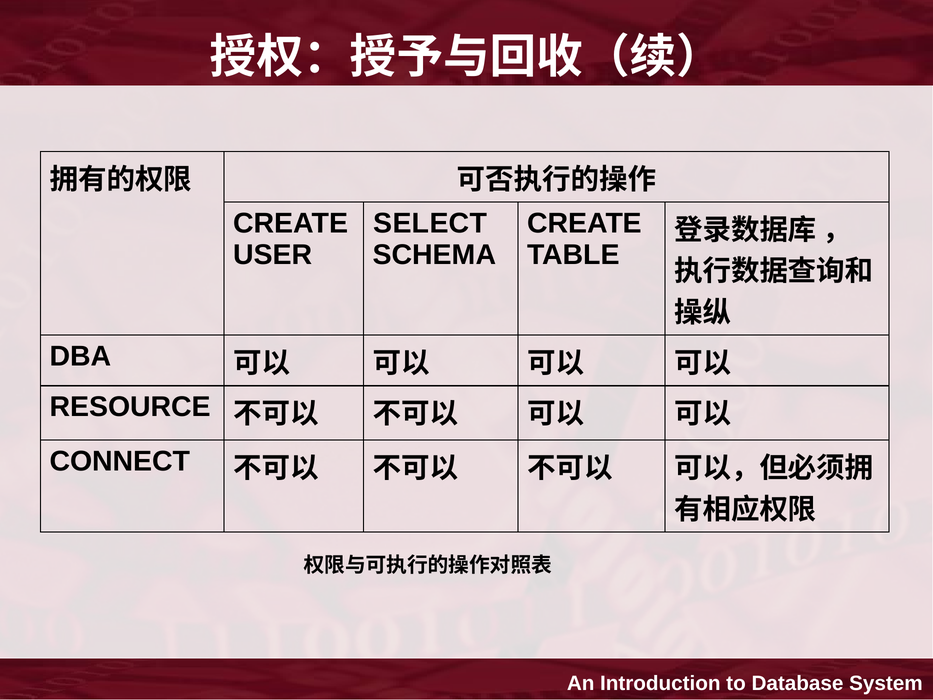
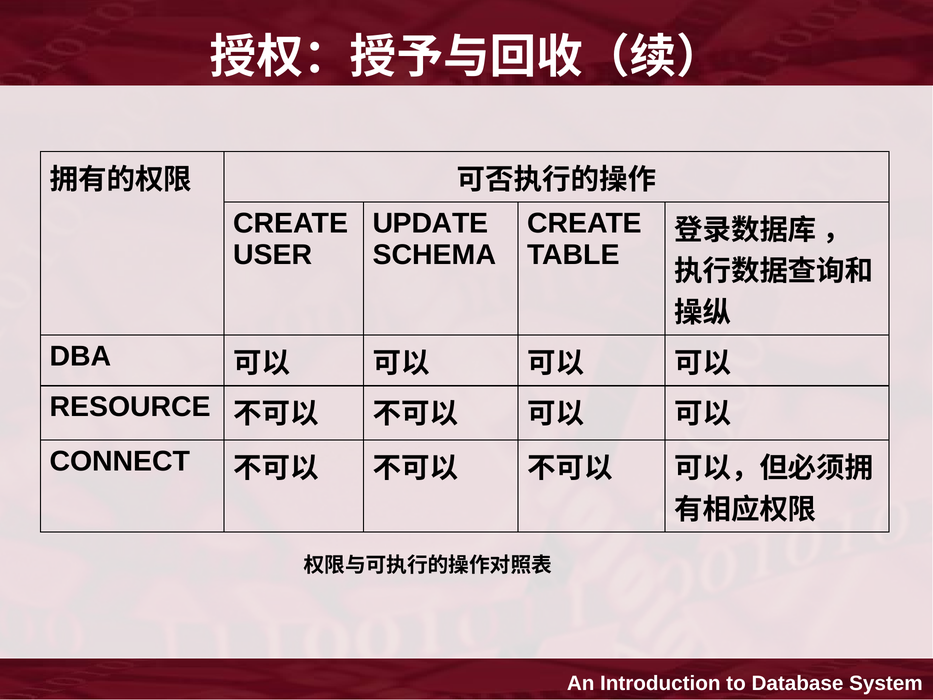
SELECT: SELECT -> UPDATE (430, 223)
